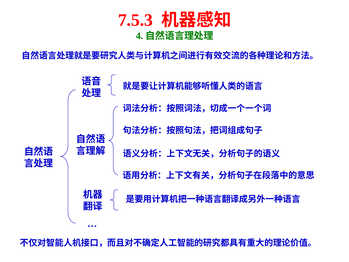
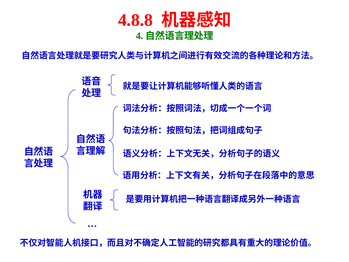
7.5.3: 7.5.3 -> 4.8.8 (135, 20)
